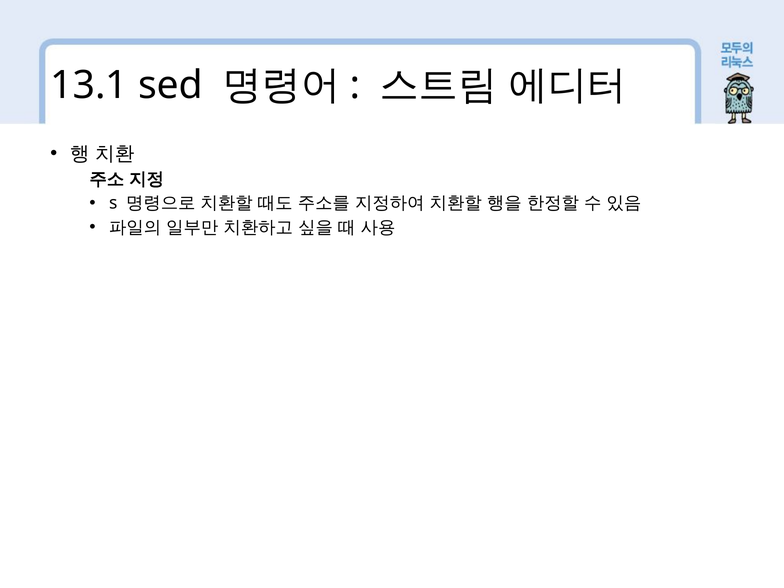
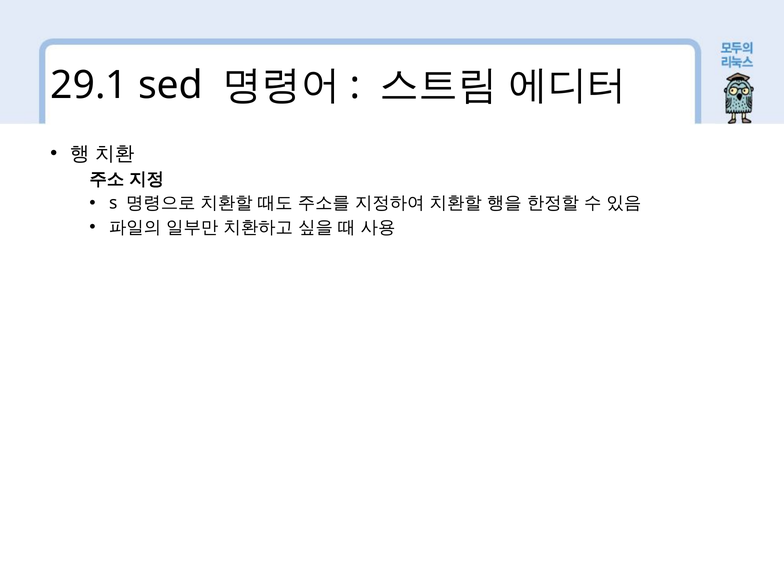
13.1: 13.1 -> 29.1 (89, 85)
